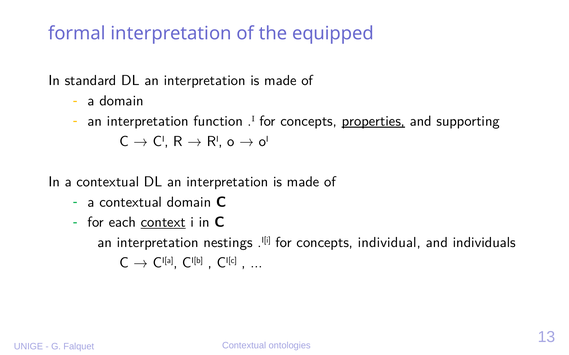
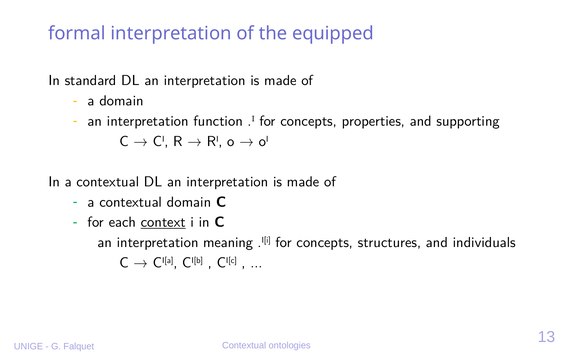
properties underline: present -> none (373, 121)
nestings: nestings -> meaning (228, 243)
individual: individual -> structures (389, 243)
